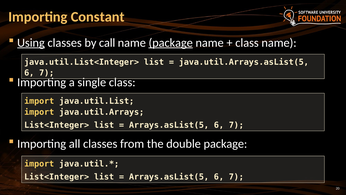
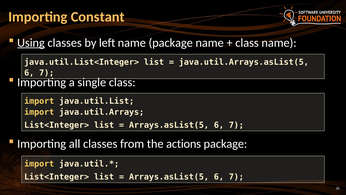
call: call -> left (107, 43)
package underline: present -> none (171, 43)
double: double -> actions (184, 144)
